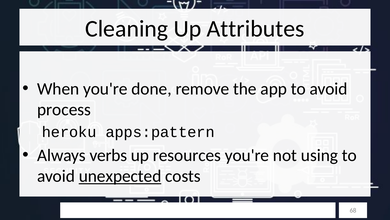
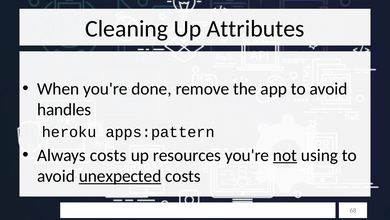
process: process -> handles (64, 109)
Always verbs: verbs -> costs (108, 155)
not underline: none -> present (285, 155)
